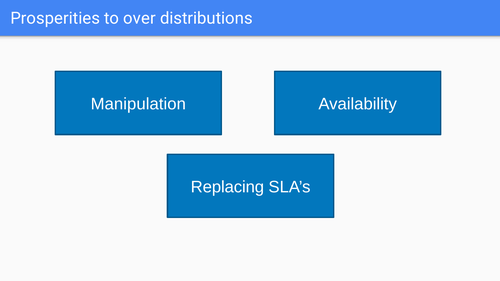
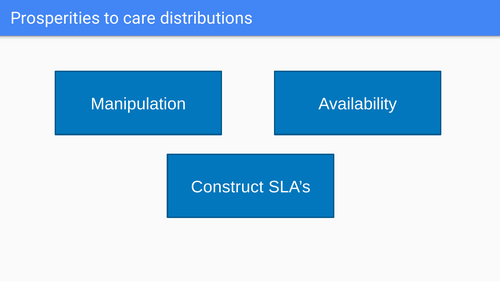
over: over -> care (139, 19)
Replacing: Replacing -> Construct (227, 187)
